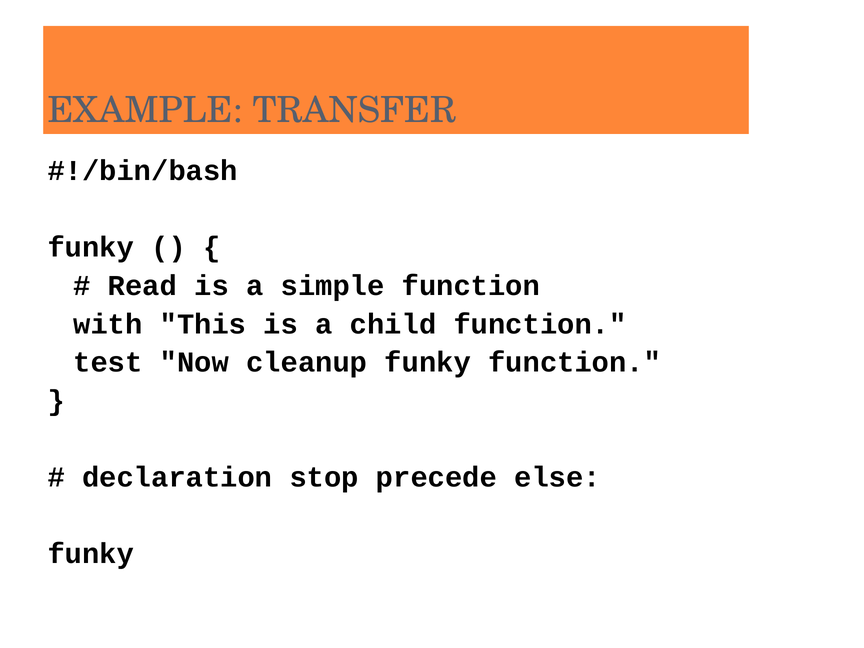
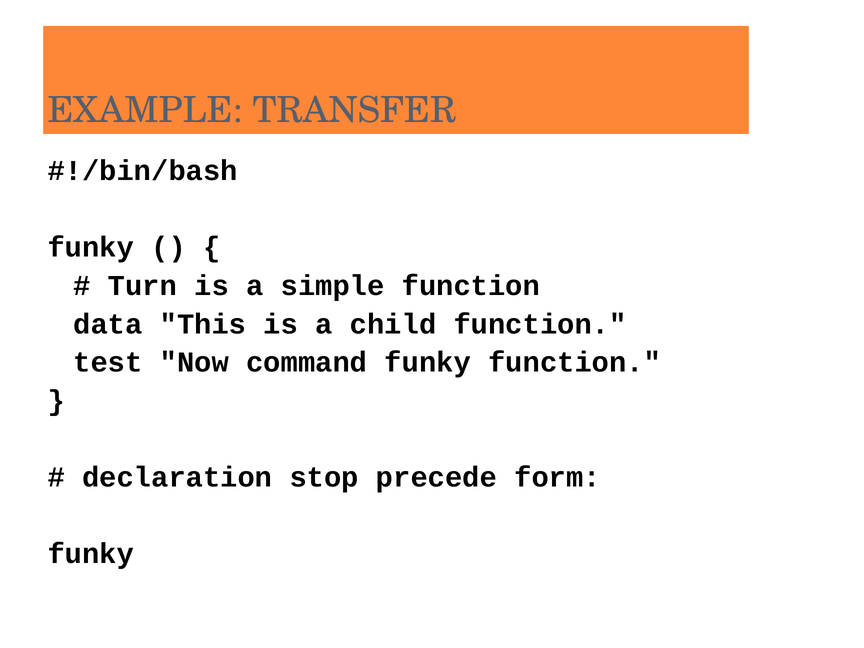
Read: Read -> Turn (142, 286)
with: with -> data (108, 324)
cleanup: cleanup -> command (307, 362)
else: else -> form (557, 477)
